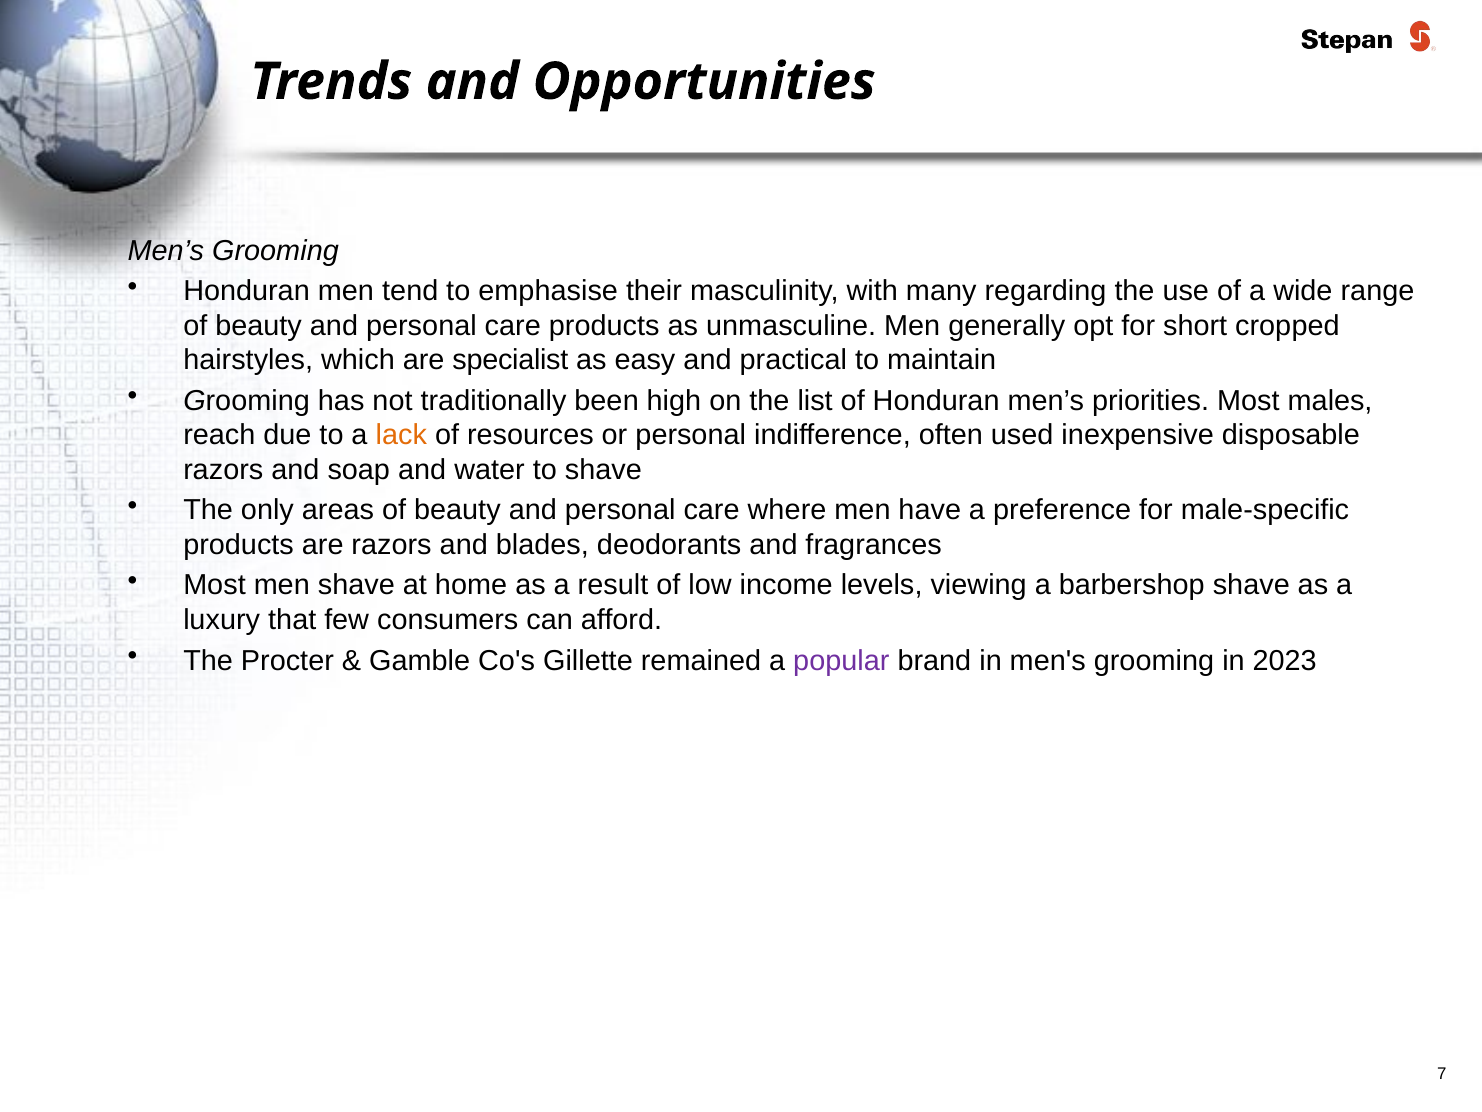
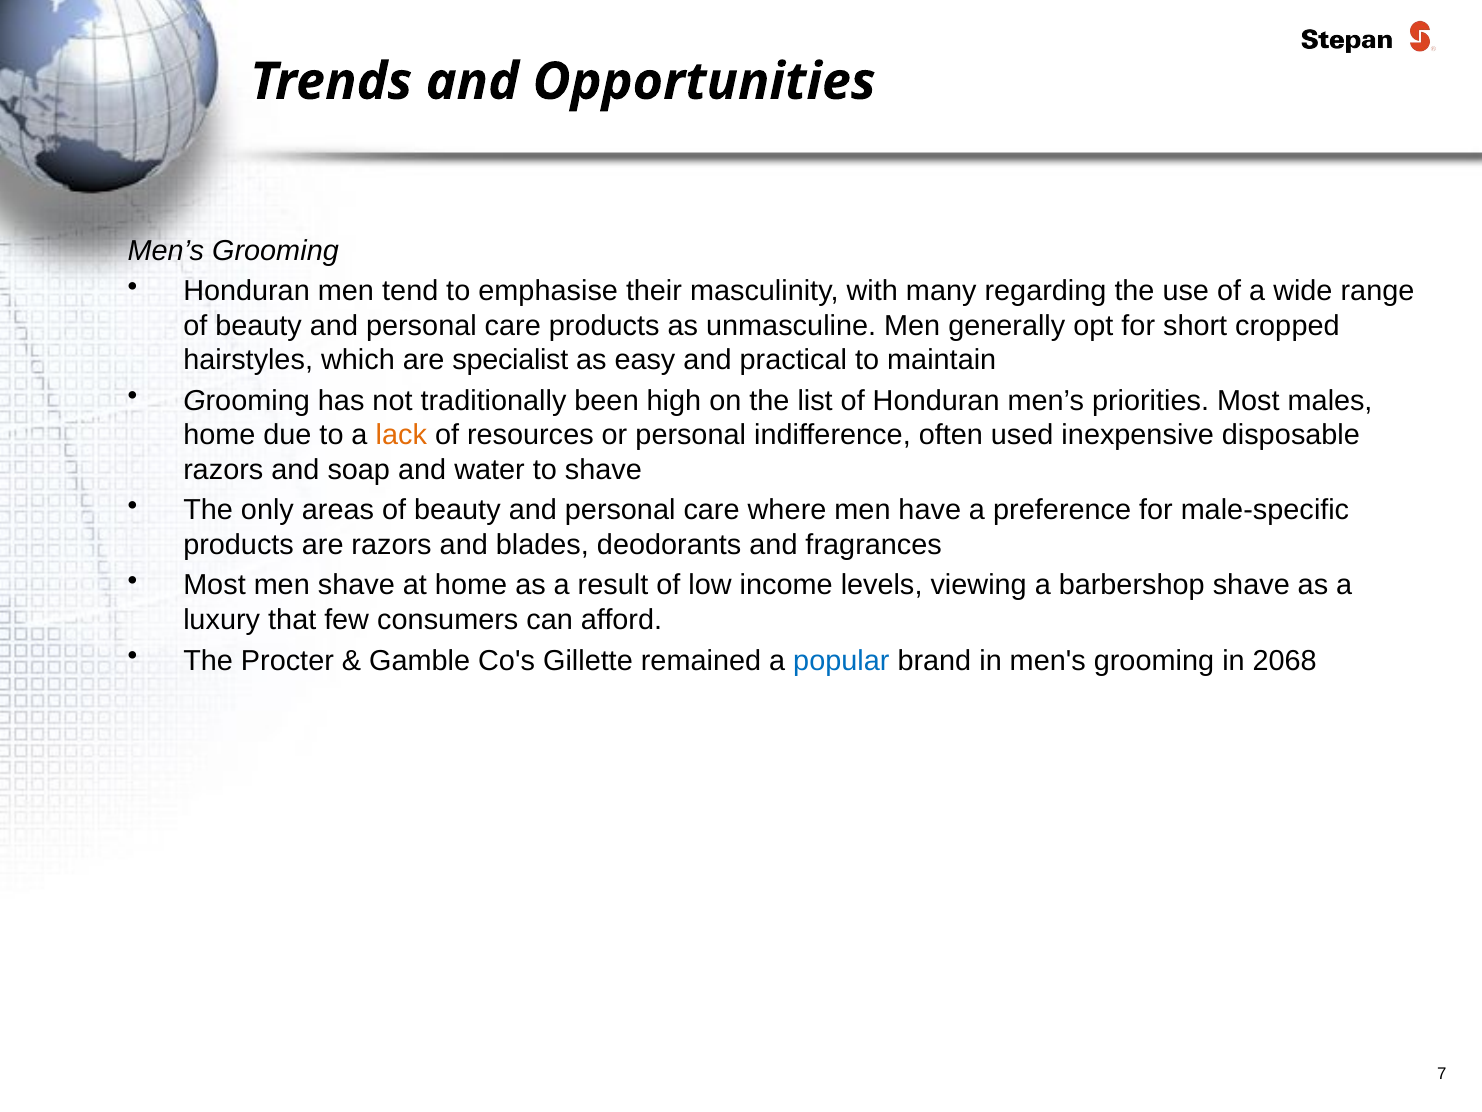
reach: reach -> home (219, 435)
popular colour: purple -> blue (841, 660)
2023: 2023 -> 2068 (1285, 660)
